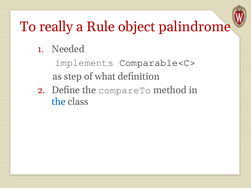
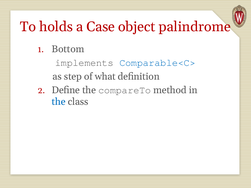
really: really -> holds (56, 27)
Rule: Rule -> Case (101, 27)
Needed: Needed -> Bottom (68, 49)
Comparable<C> colour: black -> blue (157, 63)
